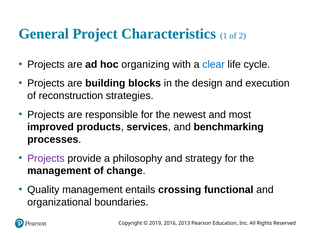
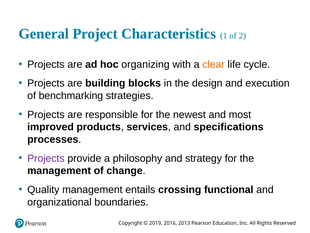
clear colour: blue -> orange (214, 64)
reconstruction: reconstruction -> benchmarking (71, 96)
benchmarking: benchmarking -> specifications (229, 127)
